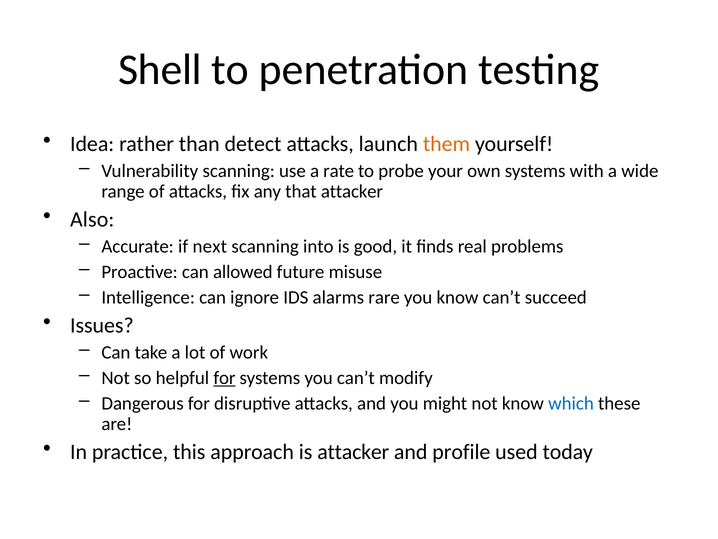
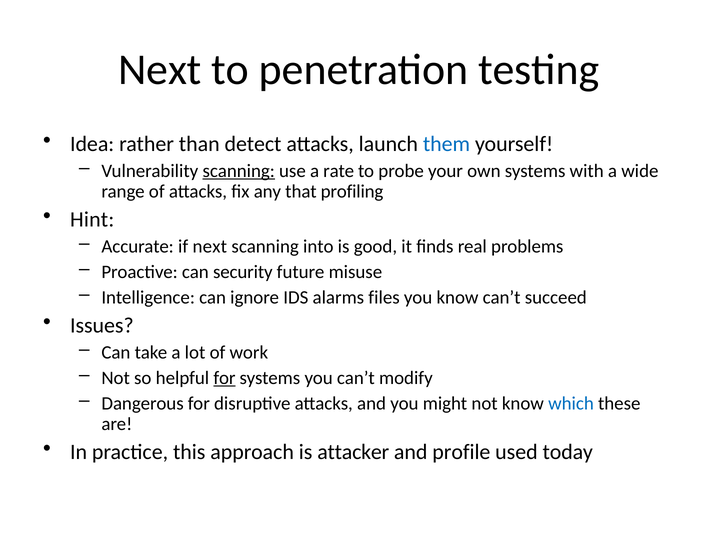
Shell: Shell -> Next (160, 70)
them colour: orange -> blue (447, 144)
scanning underline: none -> present (239, 171)
that attacker: attacker -> profiling (352, 191)
Also: Also -> Hint (92, 219)
allowed: allowed -> security (243, 272)
rare: rare -> files (384, 297)
